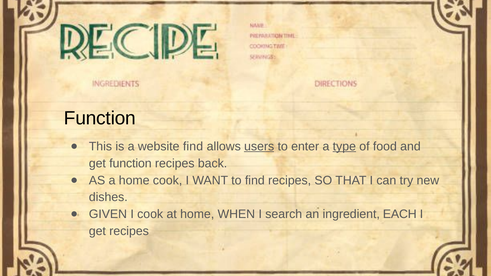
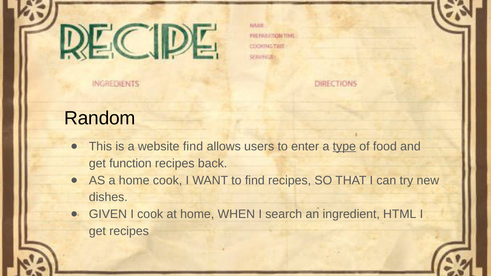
Function: Function -> Random (100, 118)
users underline: present -> none (259, 147)
EACH: EACH -> HTML (400, 214)
